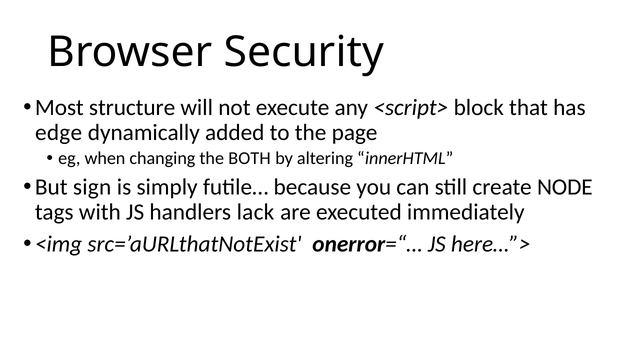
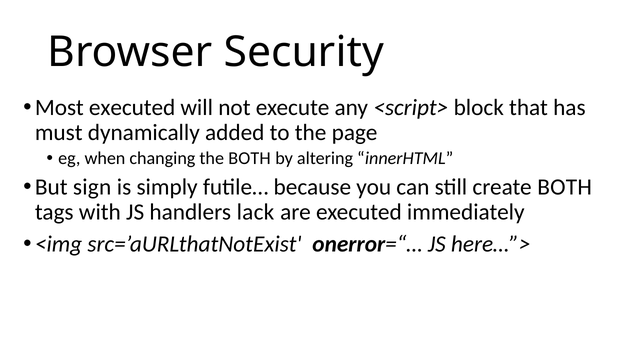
Most structure: structure -> executed (132, 108)
edge: edge -> must (59, 133)
create NODE: NODE -> BOTH (565, 187)
